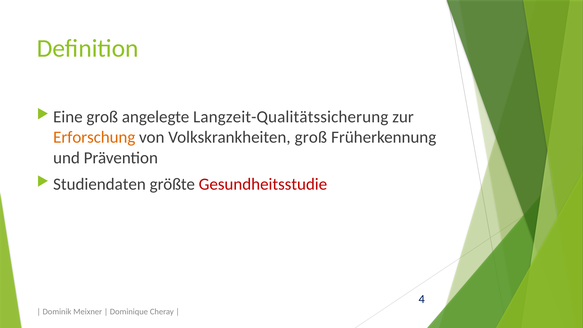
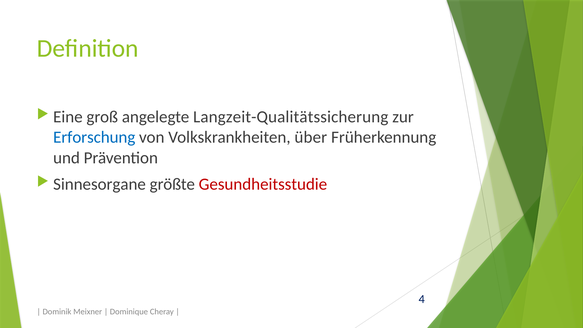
Erforschung colour: orange -> blue (94, 137)
Volkskrankheiten groß: groß -> über (311, 137)
Studiendaten: Studiendaten -> Sinnesorgane (100, 184)
